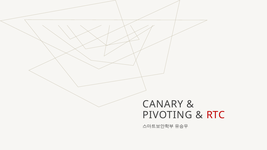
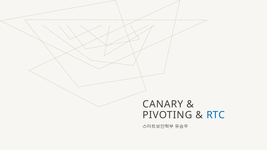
RTC colour: red -> blue (216, 115)
